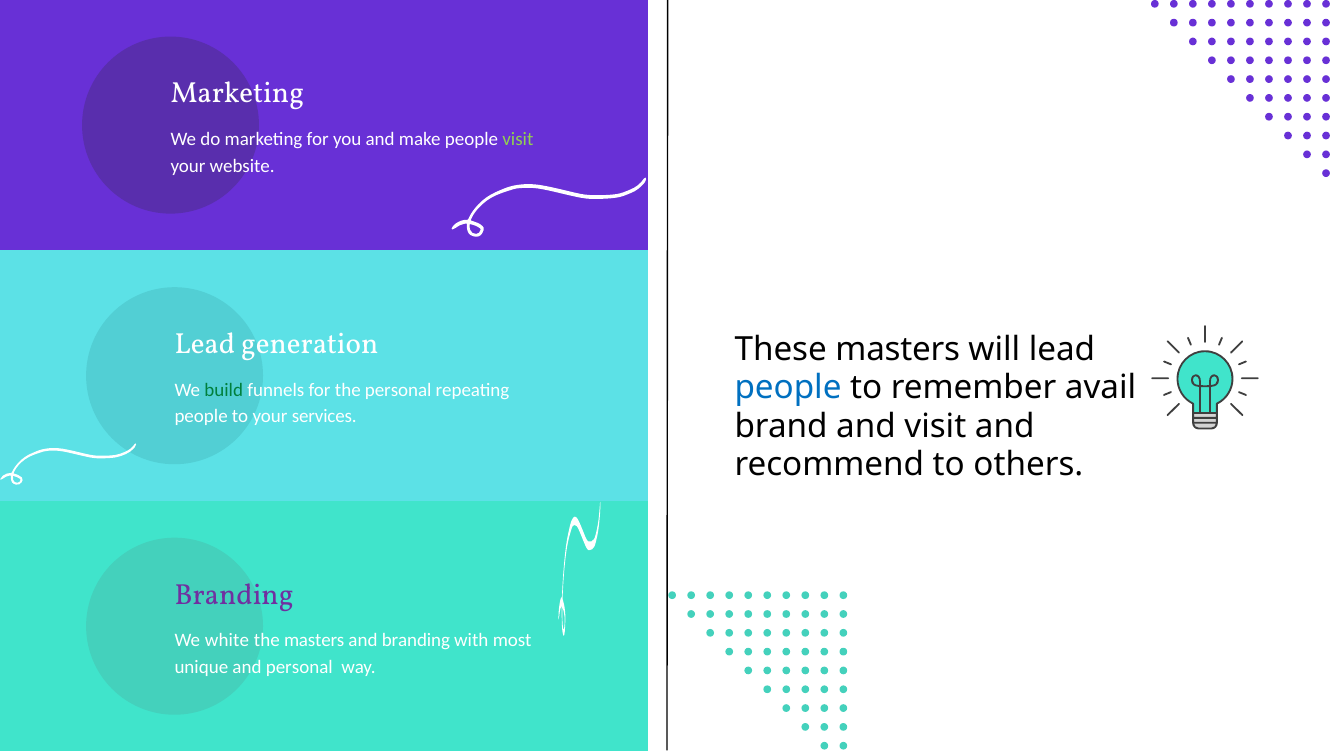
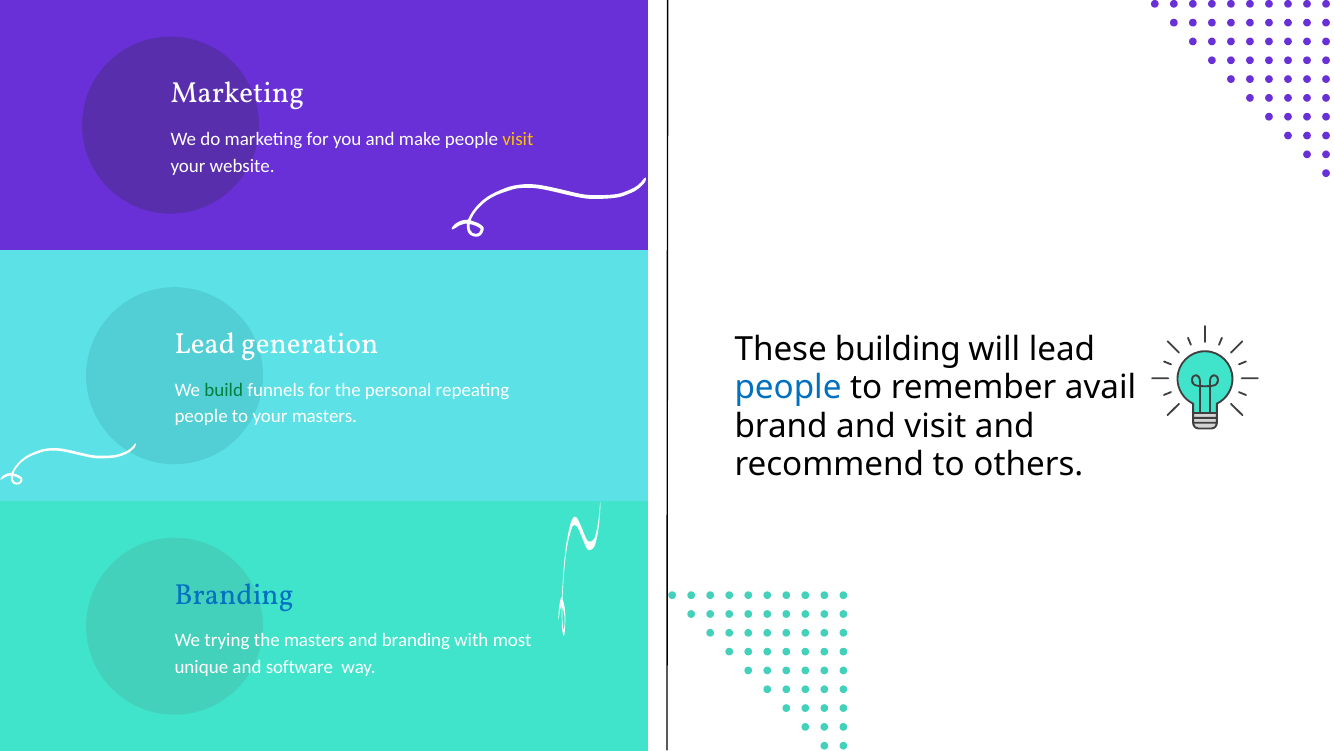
visit colour: light green -> yellow (518, 139)
These masters: masters -> building (898, 349)
your services: services -> masters (324, 416)
Branding colour: purple -> blue (234, 594)
white: white -> trying (227, 640)
and personal: personal -> software (299, 666)
